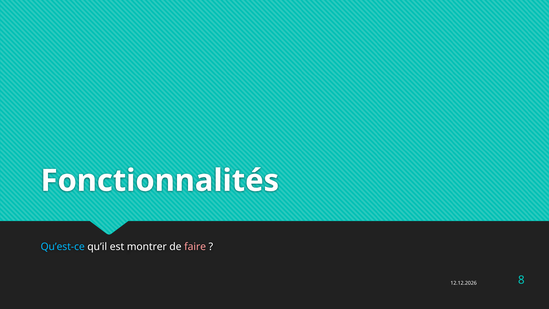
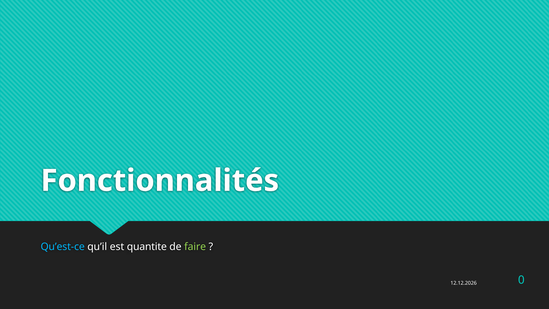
montrer: montrer -> quantite (147, 247)
faire colour: pink -> light green (195, 247)
8: 8 -> 0 (521, 280)
